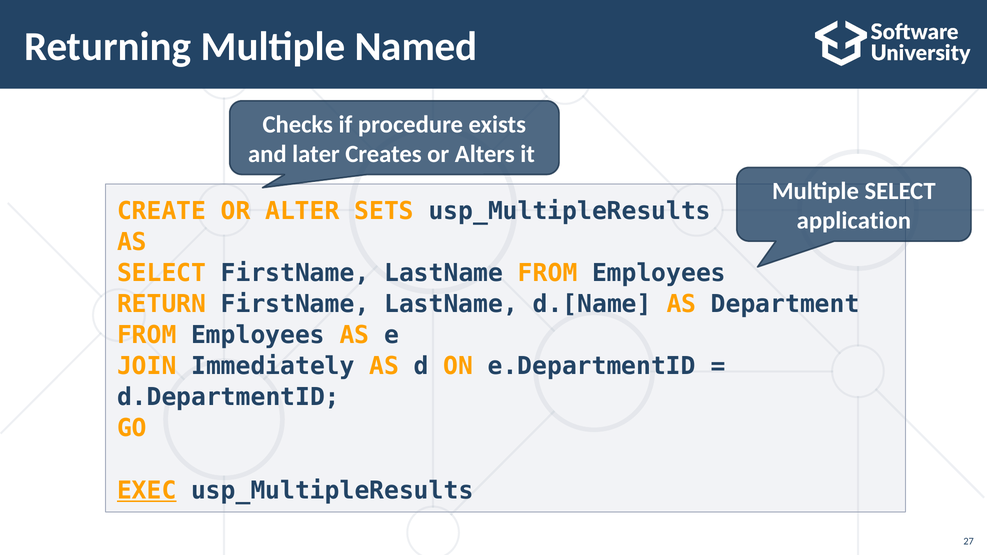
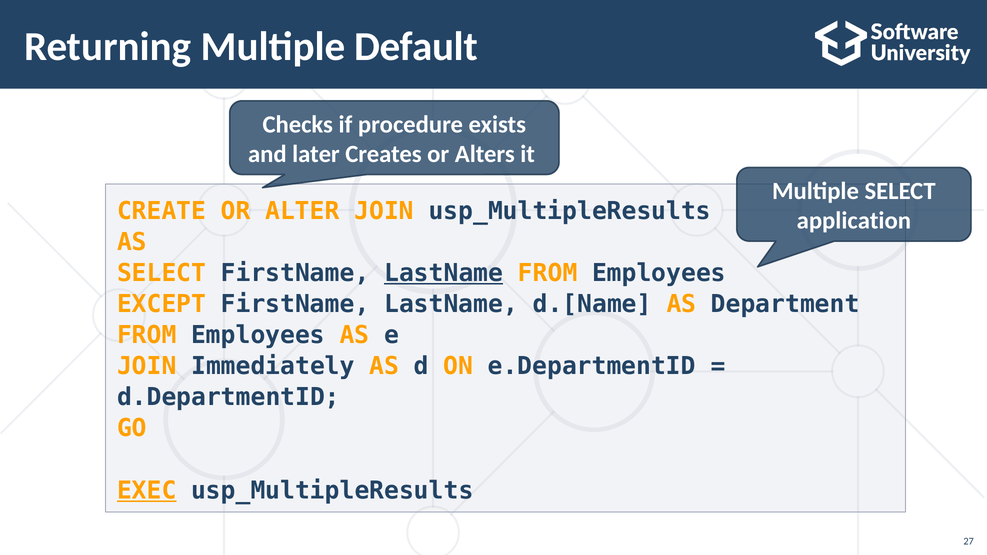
Named: Named -> Default (416, 47)
ALTER SETS: SETS -> JOIN (384, 211)
LastName underline: none -> present (444, 273)
RETURN: RETURN -> EXCEPT (162, 304)
